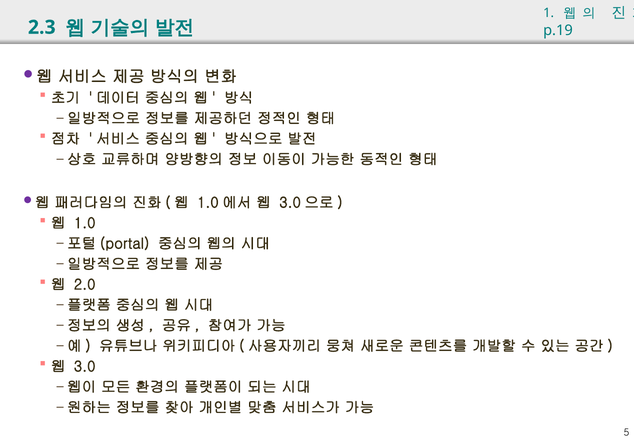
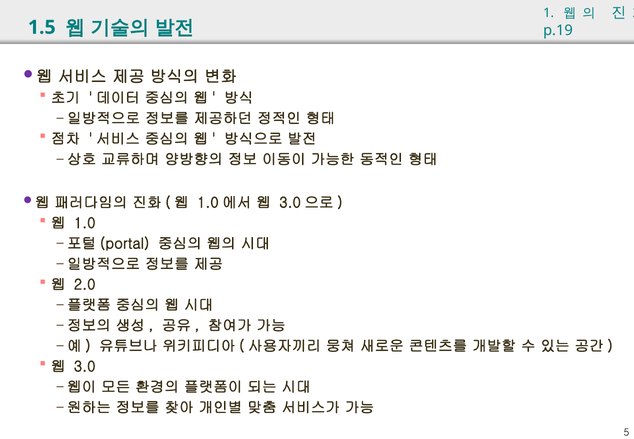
2.3: 2.3 -> 1.5 (42, 27)
